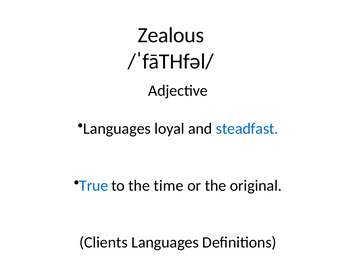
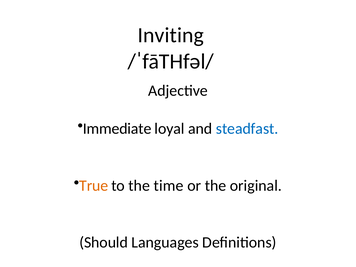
Zealous: Zealous -> Inviting (171, 35)
Languages: Languages -> Immediate (117, 129)
True colour: blue -> orange (94, 186)
Clients: Clients -> Should (104, 243)
